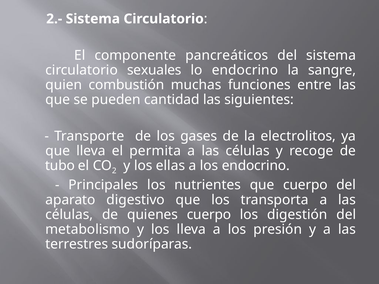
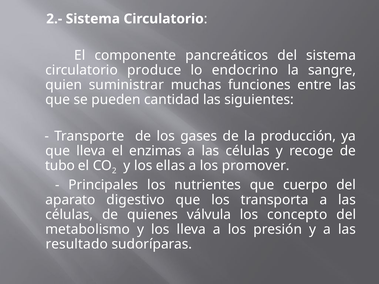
sexuales: sexuales -> produce (154, 70)
combustión: combustión -> suministrar (126, 85)
electrolitos: electrolitos -> producción (298, 136)
permita: permita -> enzimas (155, 151)
los endocrino: endocrino -> promover (256, 166)
quienes cuerpo: cuerpo -> válvula (209, 215)
digestión: digestión -> concepto (297, 215)
terrestres: terrestres -> resultado (77, 244)
